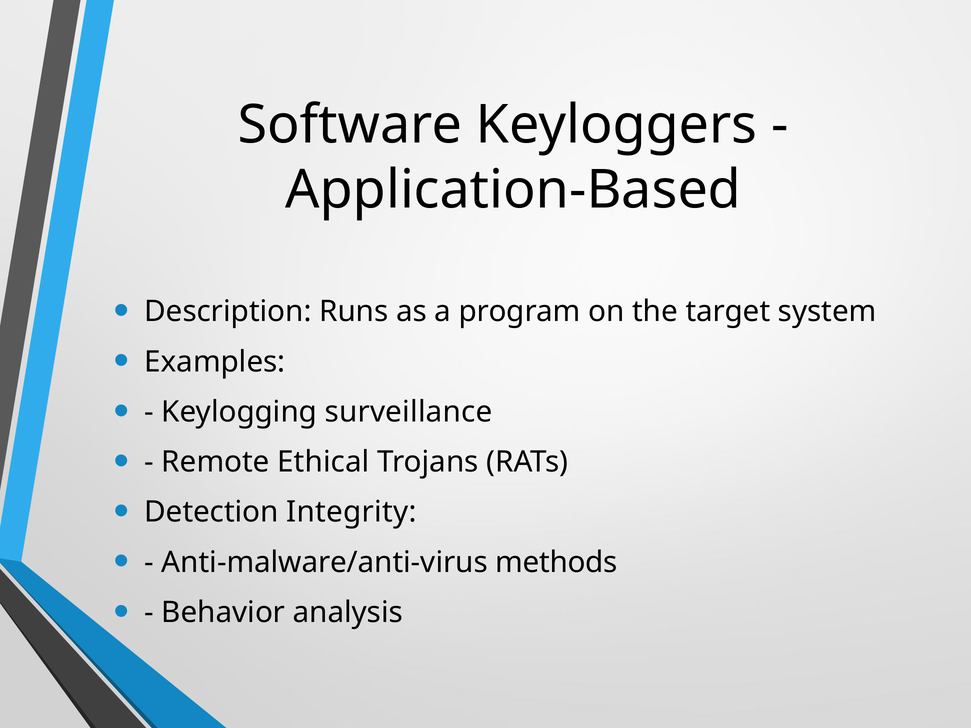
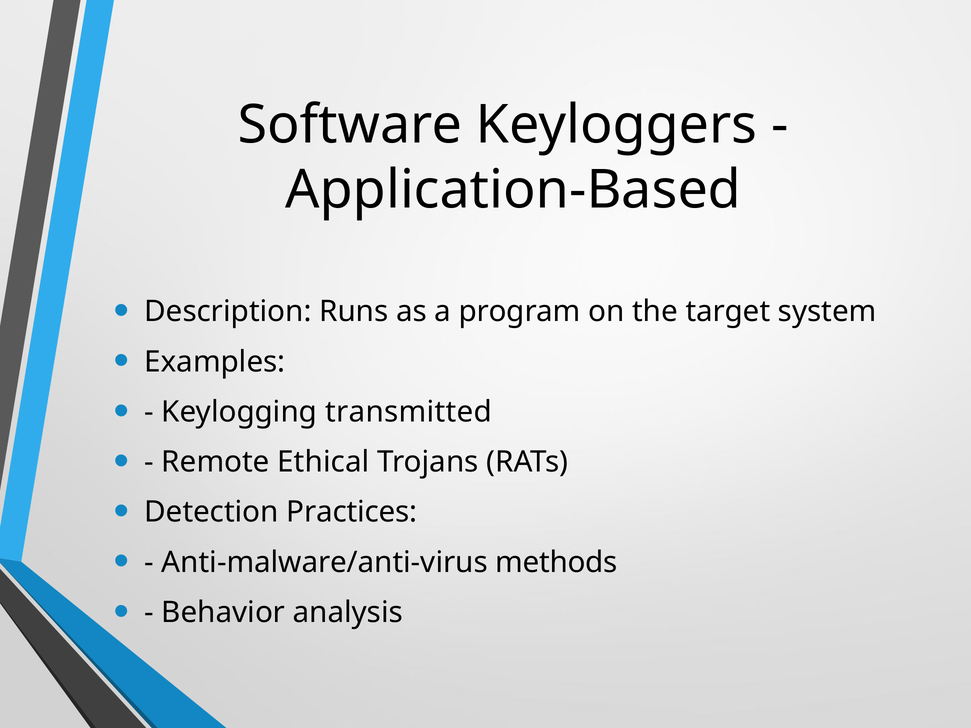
surveillance: surveillance -> transmitted (409, 412)
Integrity: Integrity -> Practices (352, 512)
